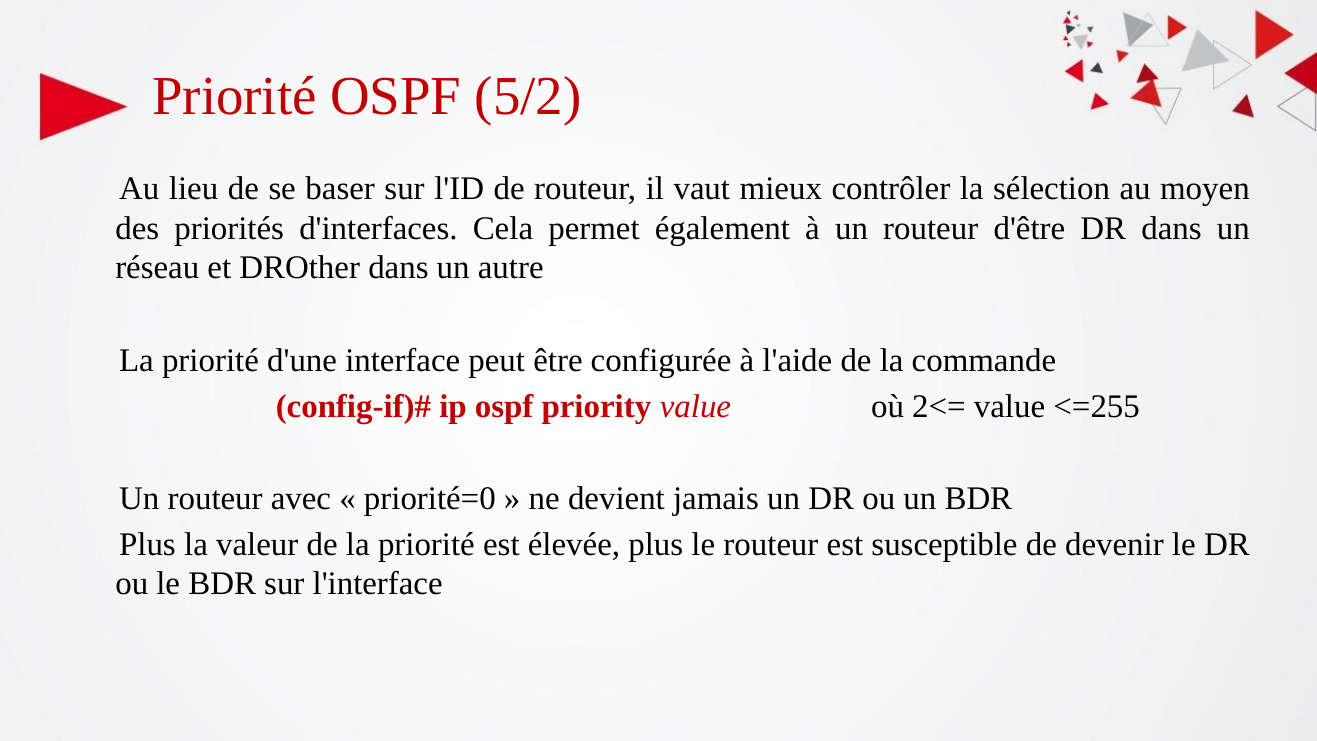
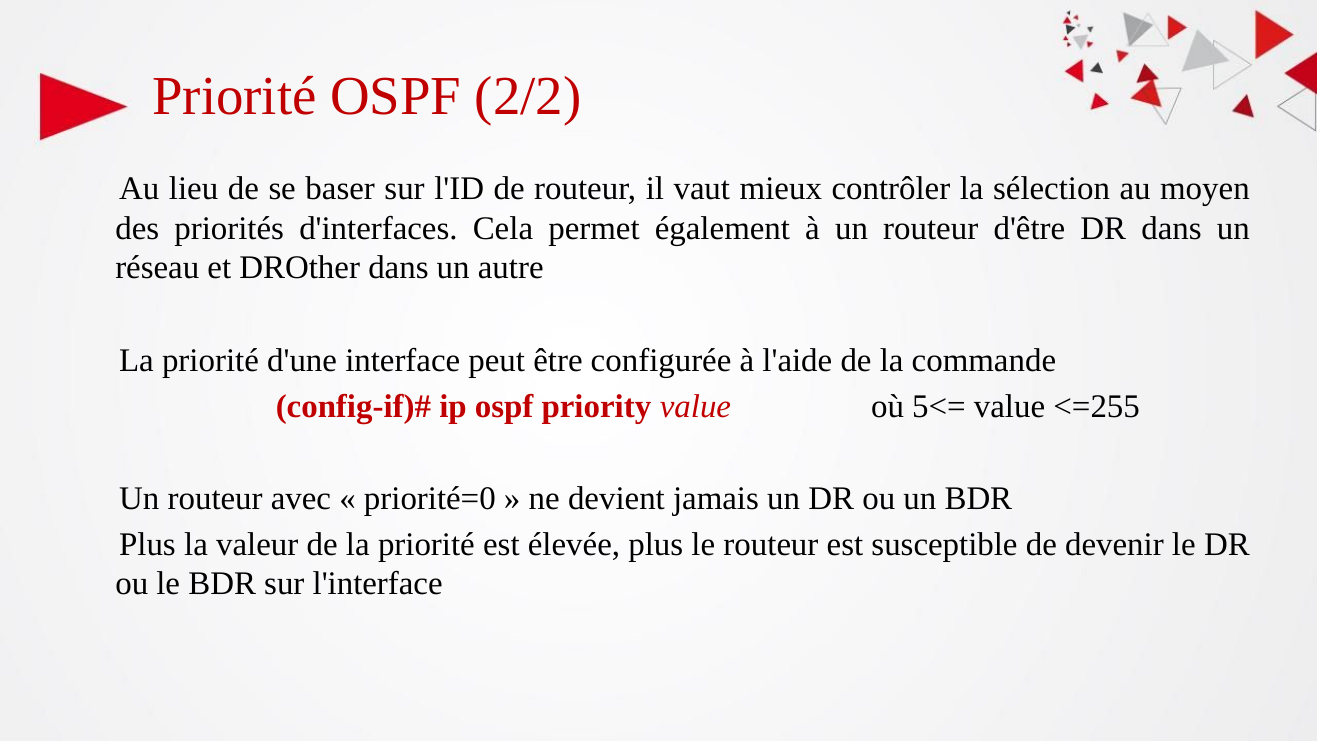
5/2: 5/2 -> 2/2 (528, 96)
2<=: 2<= -> 5<= (939, 406)
